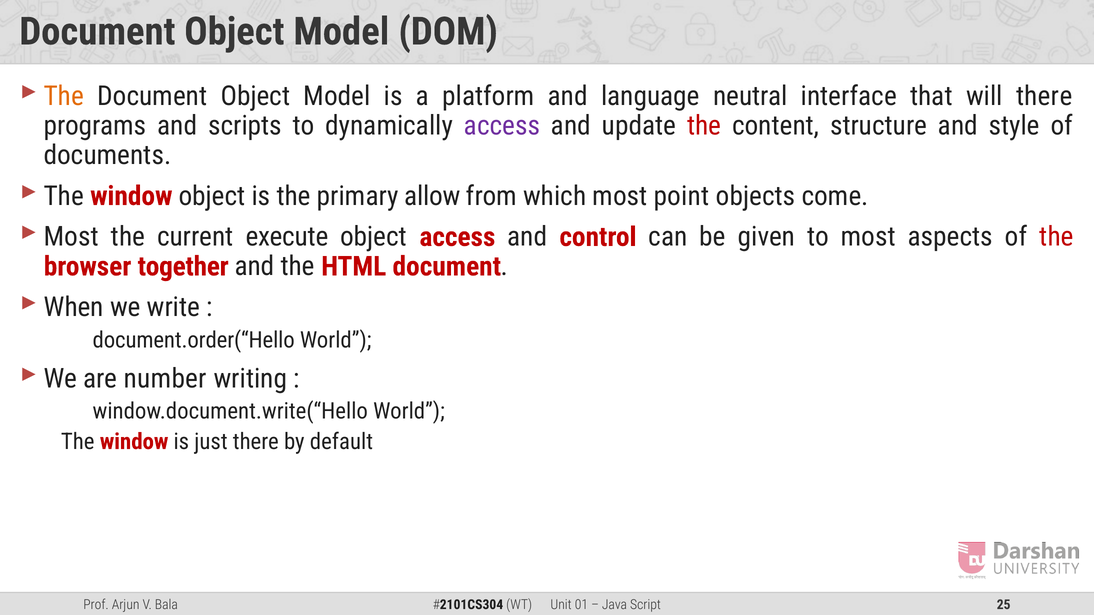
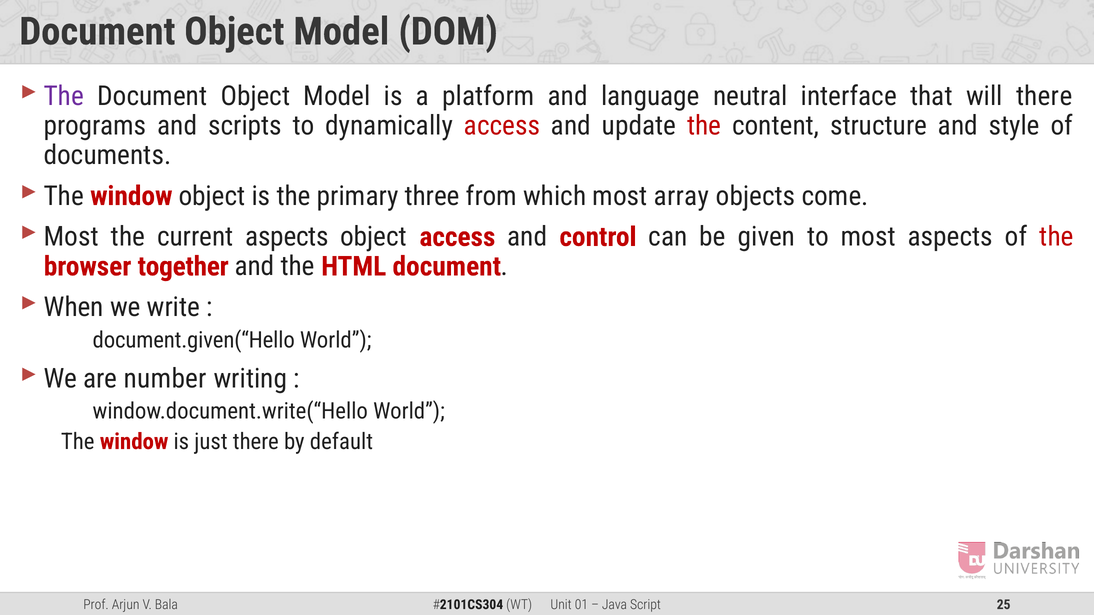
The colour: orange -> purple (64, 96)
access colour: purple -> red (502, 126)
allow: allow -> three (432, 196)
point: point -> array (681, 196)
current execute: execute -> aspects (287, 237)
document.order(“Hello: document.order(“Hello -> document.given(“Hello (194, 340)
